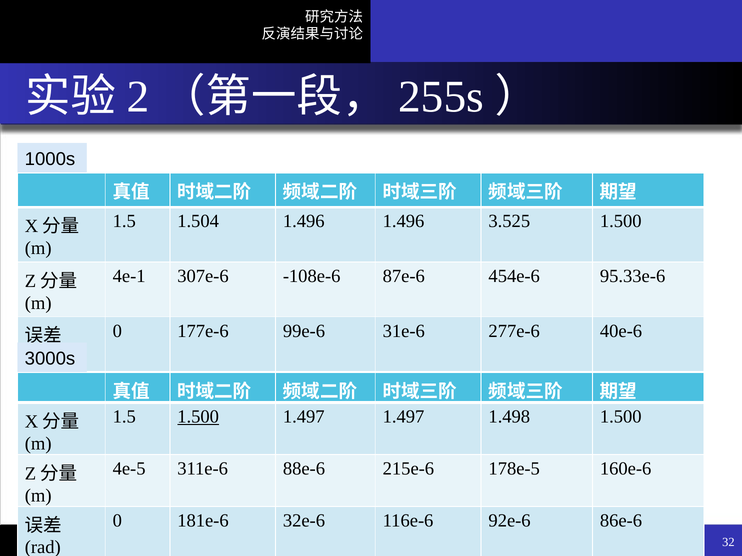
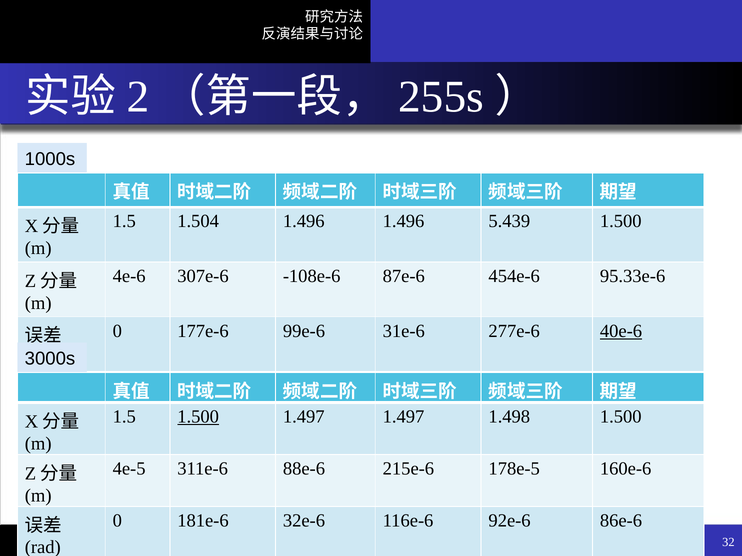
3.525: 3.525 -> 5.439 (509, 222)
4e-1: 4e-1 -> 4e-6 (129, 276)
40e-6 underline: none -> present (621, 331)
